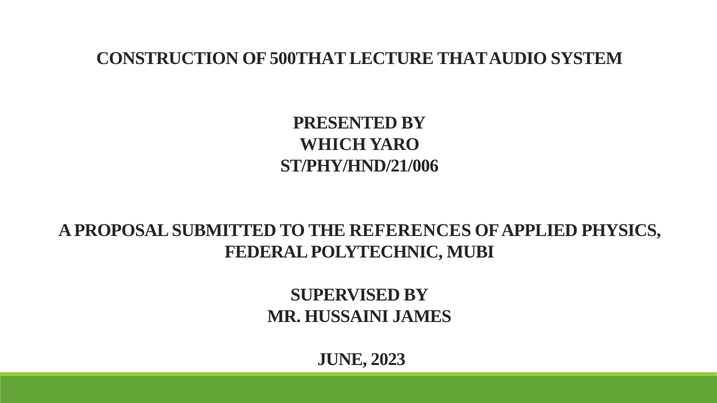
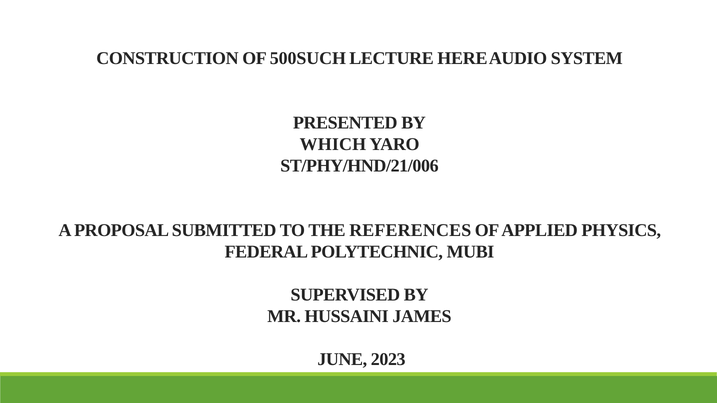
500THAT: 500THAT -> 500SUCH (308, 58)
THAT: THAT -> HERE (462, 58)
